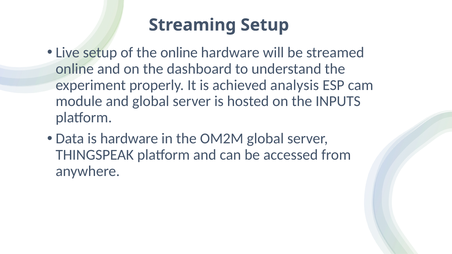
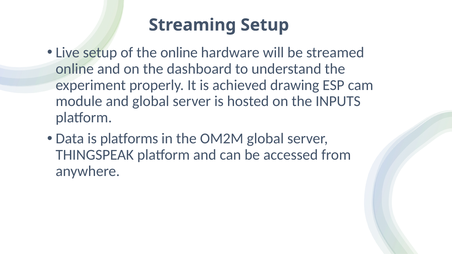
analysis: analysis -> drawing (295, 85)
is hardware: hardware -> platforms (129, 139)
